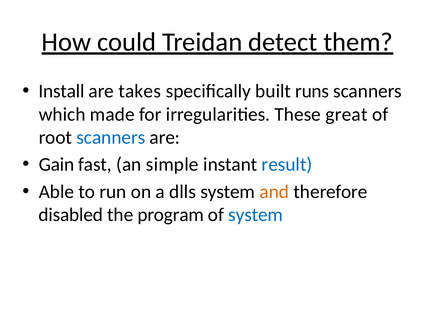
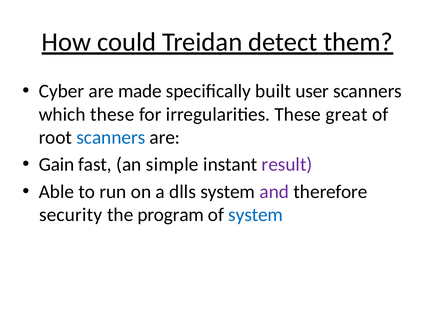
Install: Install -> Cyber (61, 91)
takes: takes -> made (140, 91)
runs: runs -> user (312, 91)
which made: made -> these (112, 114)
result colour: blue -> purple (287, 165)
and colour: orange -> purple (274, 192)
disabled: disabled -> security (71, 215)
